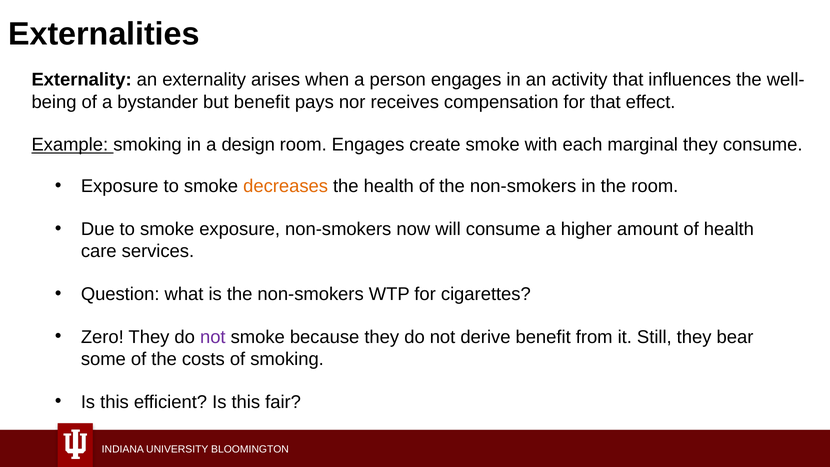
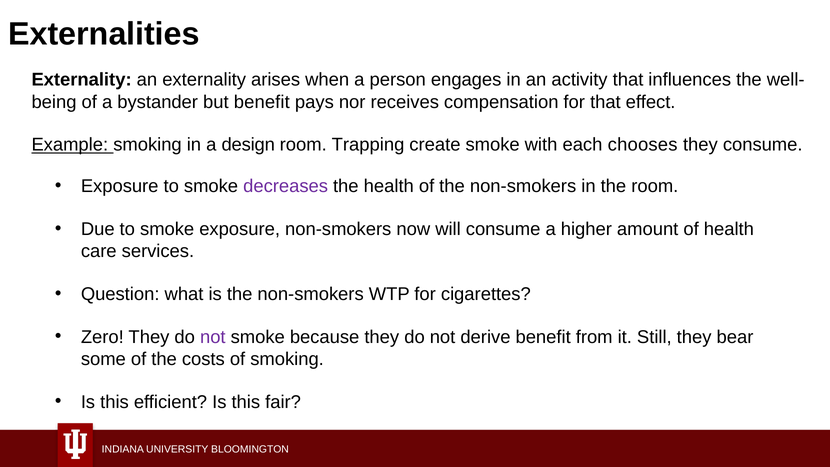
room Engages: Engages -> Trapping (368, 145)
marginal: marginal -> chooses (643, 145)
decreases colour: orange -> purple (286, 186)
